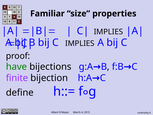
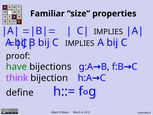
finite: finite -> think (17, 78)
